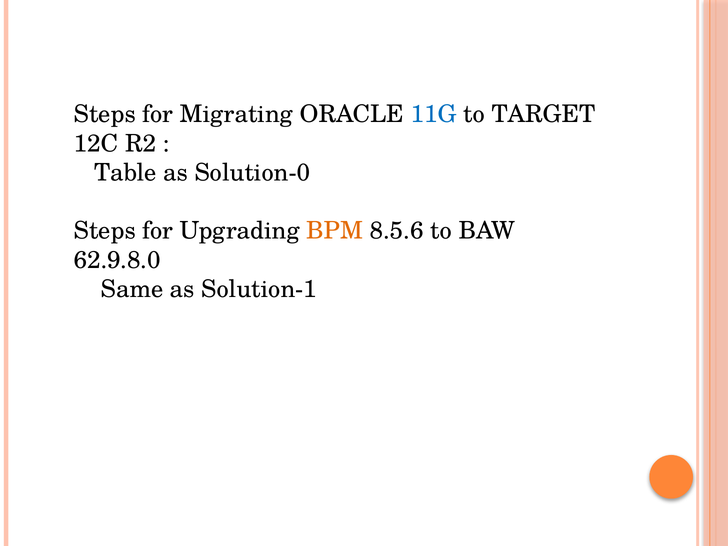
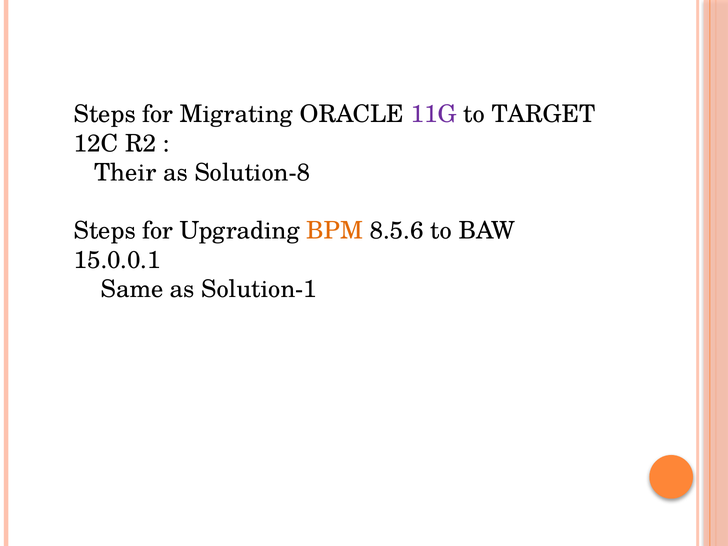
11G colour: blue -> purple (434, 114)
Table: Table -> Their (125, 173)
Solution-0: Solution-0 -> Solution-8 (252, 173)
62.9.8.0: 62.9.8.0 -> 15.0.0.1 (117, 260)
